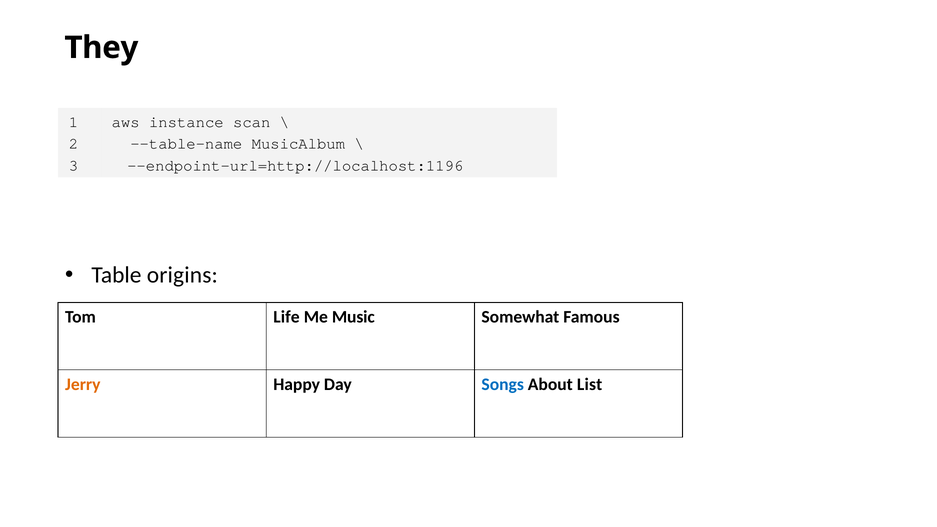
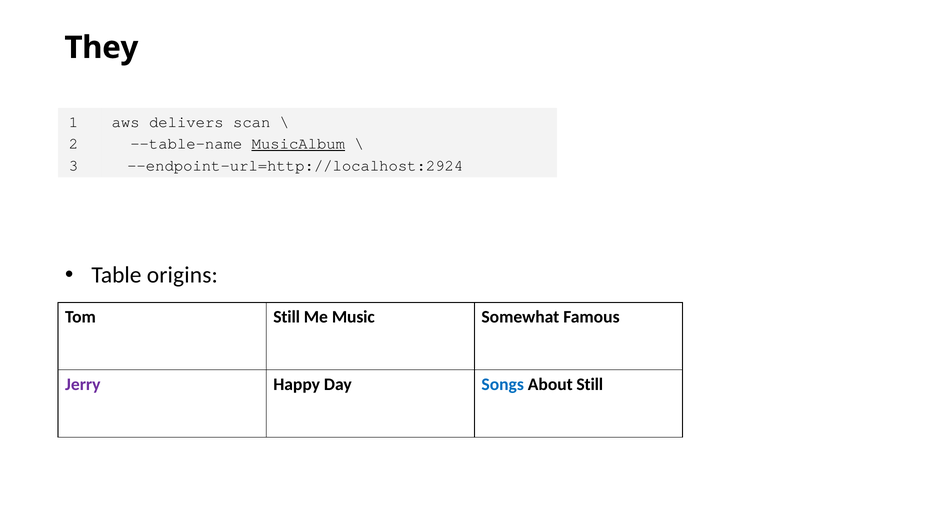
instance: instance -> delivers (186, 122)
MusicAlbum underline: none -> present (298, 144)
--endpoint-url=http://localhost:1196: --endpoint-url=http://localhost:1196 -> --endpoint-url=http://localhost:2924 (295, 166)
Tom Life: Life -> Still (287, 317)
Jerry colour: orange -> purple (83, 384)
About List: List -> Still (590, 384)
